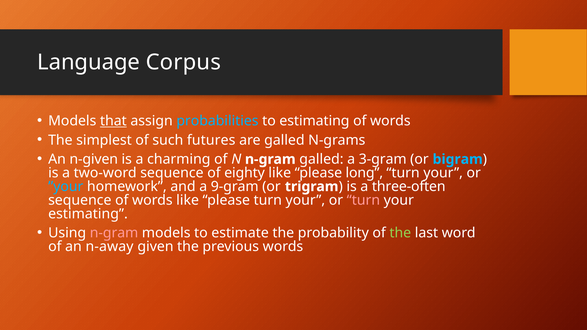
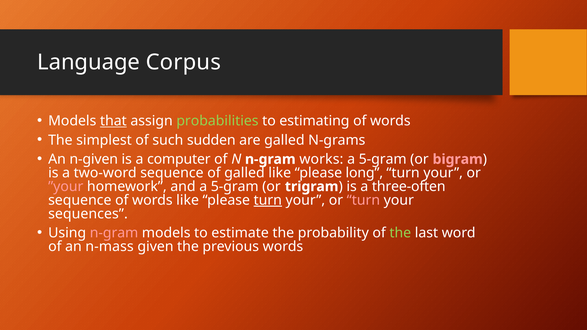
probabilities colour: light blue -> light green (217, 121)
futures: futures -> sudden (211, 140)
charming: charming -> computer (179, 159)
n-gram galled: galled -> works (321, 159)
3-gram: 3-gram -> 5-gram (383, 159)
bigram colour: light blue -> pink (458, 159)
of eighty: eighty -> galled (244, 173)
”your colour: light blue -> pink (66, 187)
and a 9-gram: 9-gram -> 5-gram (235, 187)
turn underline: none -> present (268, 200)
estimating: estimating -> sequences (88, 214)
n-away: n-away -> n-mass (110, 247)
